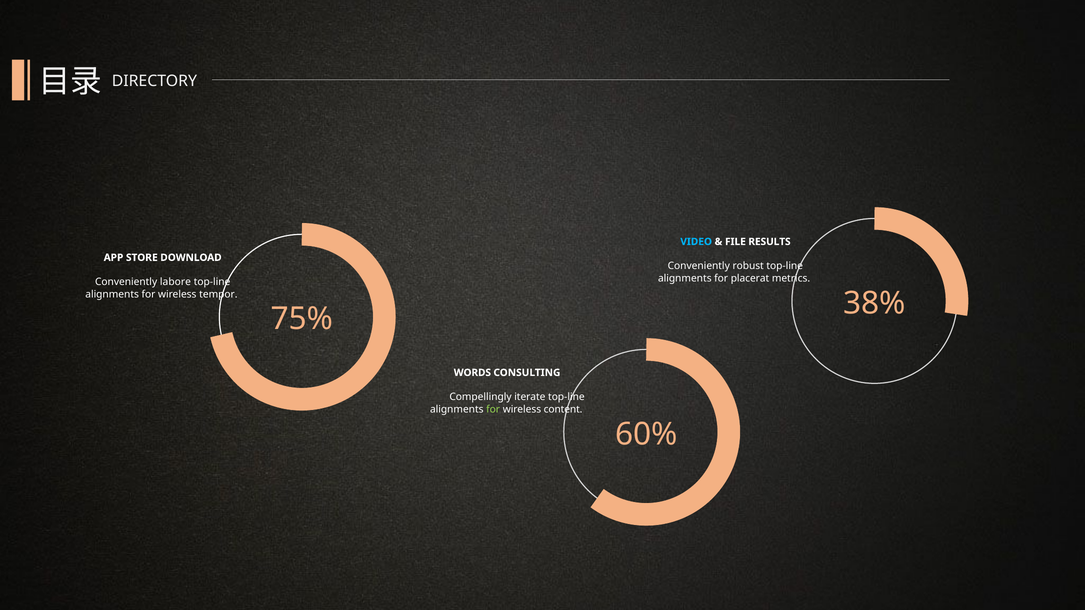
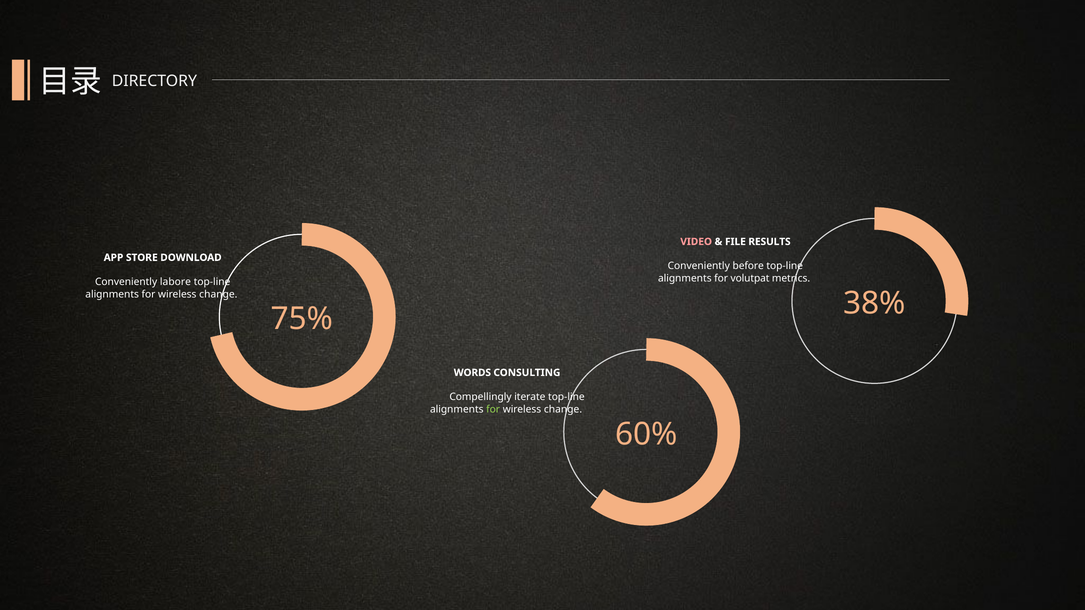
VIDEO colour: light blue -> pink (696, 242)
robust: robust -> before (748, 266)
placerat: placerat -> volutpat (750, 279)
tempor: tempor -> change (218, 294)
content: content -> change (563, 410)
